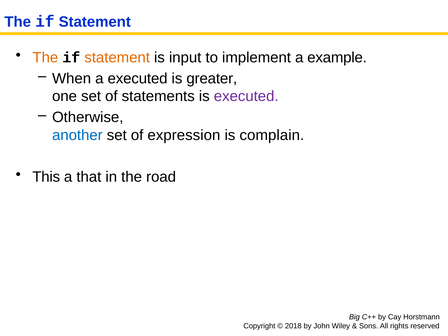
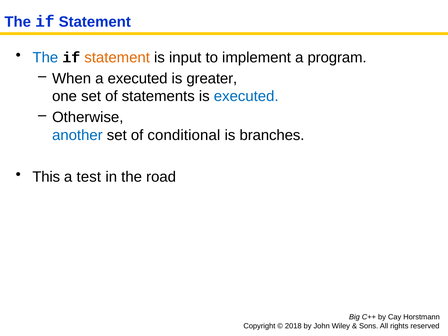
The colour: orange -> blue (45, 58)
example: example -> program (337, 58)
executed colour: purple -> blue (246, 96)
expression: expression -> conditional (184, 135)
complain: complain -> branches (272, 135)
that: that -> test (89, 177)
